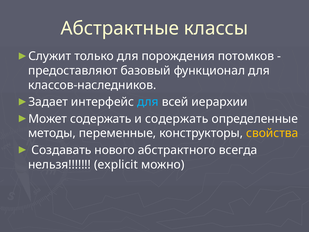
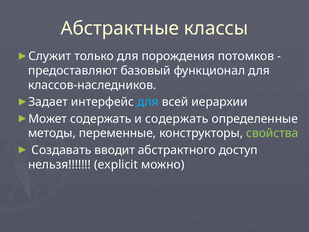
свойства colour: yellow -> light green (272, 133)
нового: нового -> вводит (115, 150)
всегда: всегда -> доступ (238, 150)
